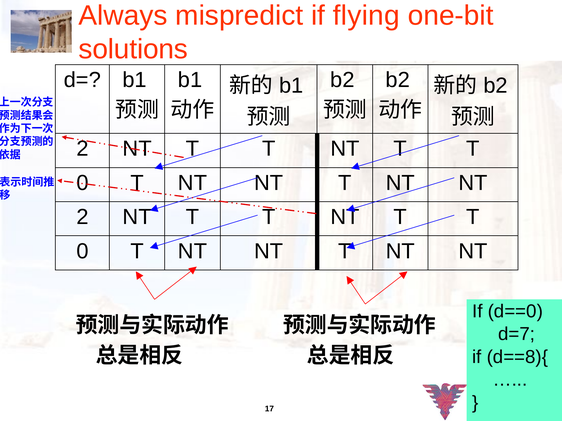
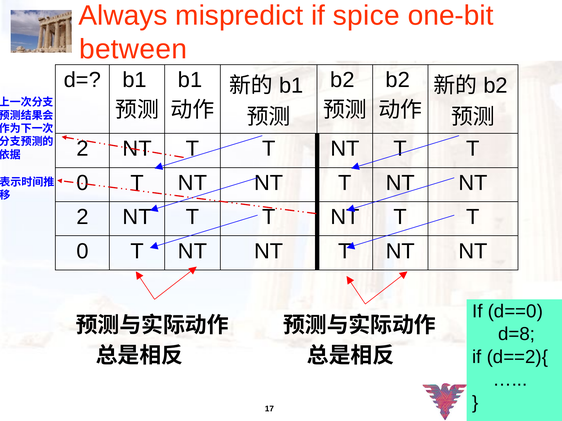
flying: flying -> spice (366, 16)
solutions: solutions -> between (133, 49)
d=7: d=7 -> d=8 (517, 334)
d==8){: d==8){ -> d==2){ (517, 357)
